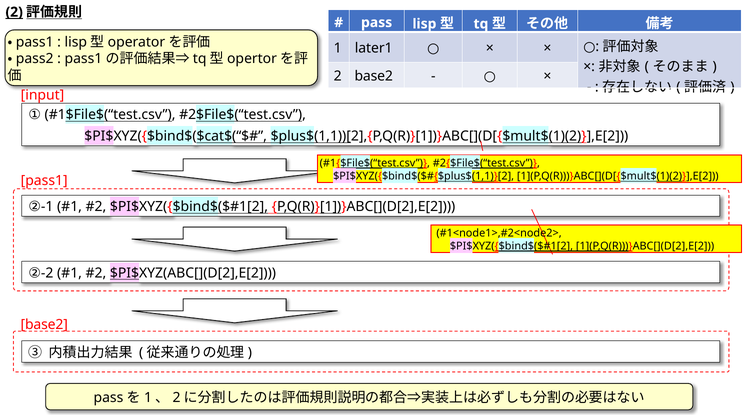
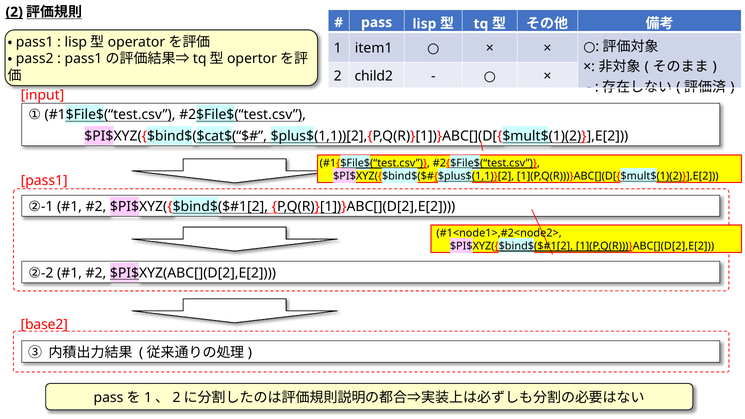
later1: later1 -> item1 (374, 48)
2 base2: base2 -> child2 (374, 76)
